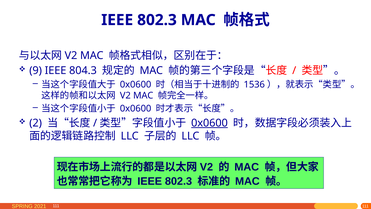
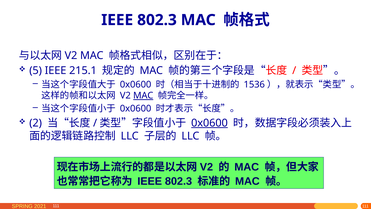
9: 9 -> 5 (36, 71)
804.3: 804.3 -> 215.1 (83, 71)
MAC underline: none -> present (143, 95)
